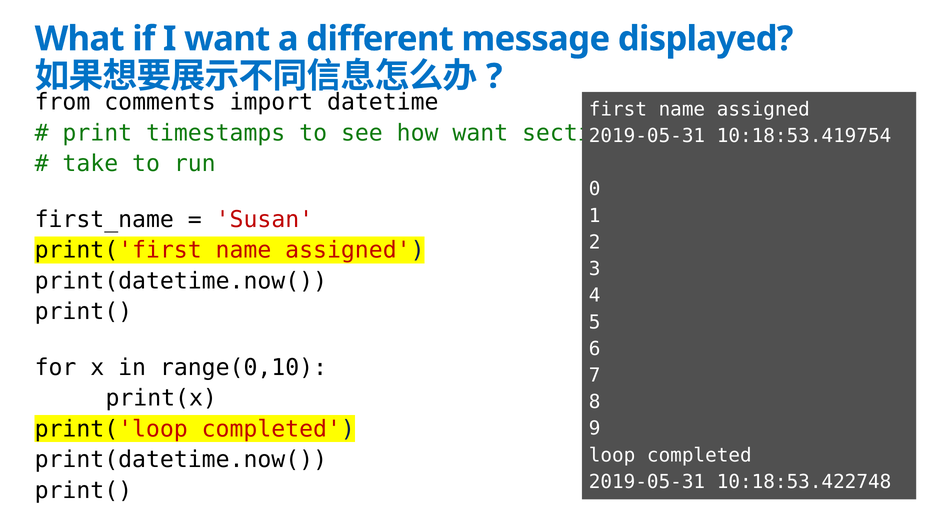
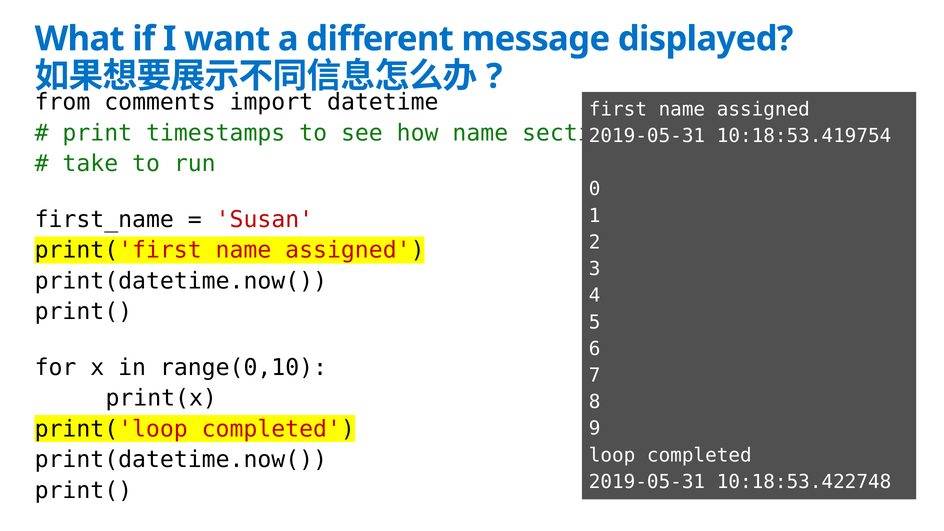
how want: want -> name (480, 133)
